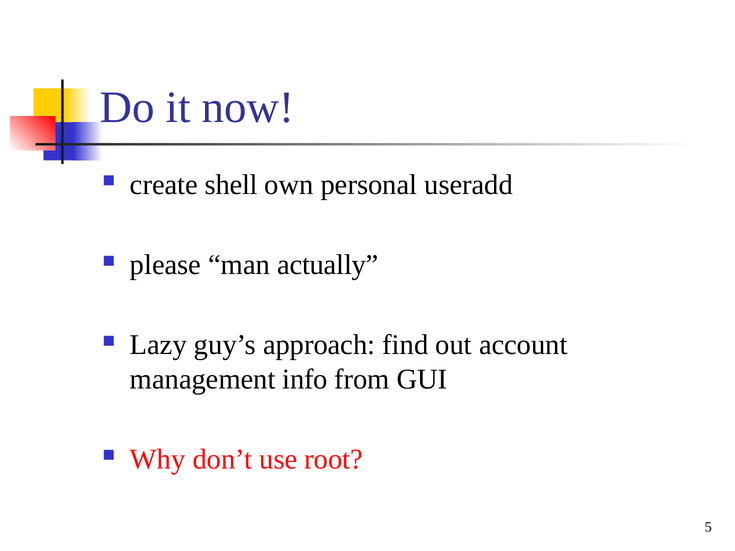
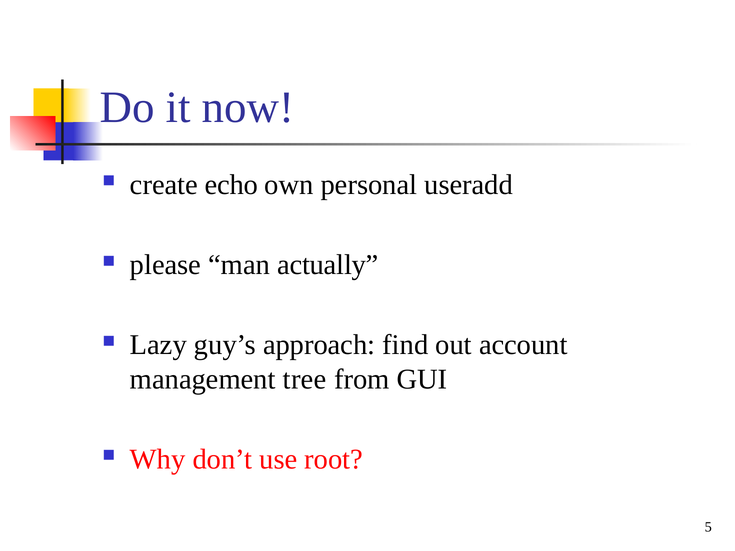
shell: shell -> echo (231, 185)
info: info -> tree (305, 380)
